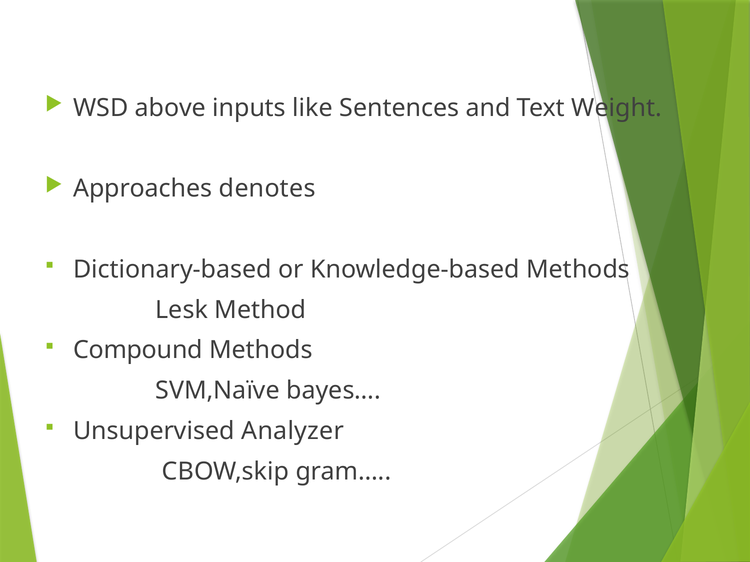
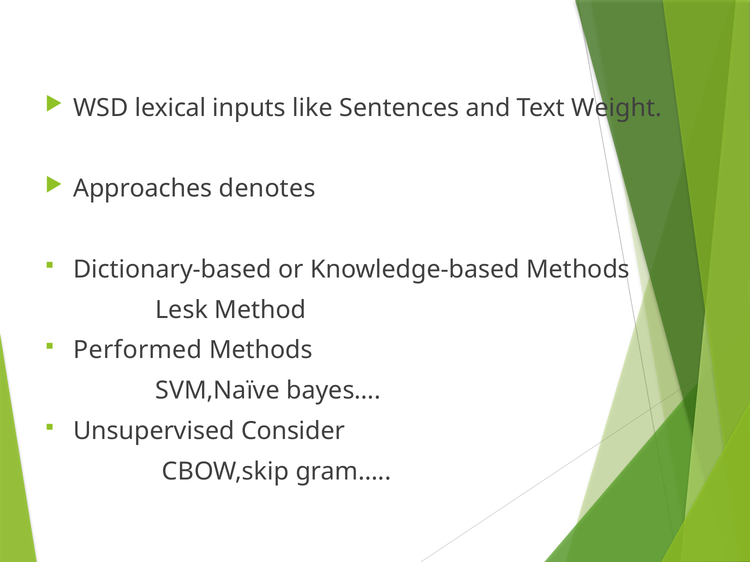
above: above -> lexical (170, 108)
Compound: Compound -> Performed (138, 351)
Analyzer: Analyzer -> Consider (293, 431)
